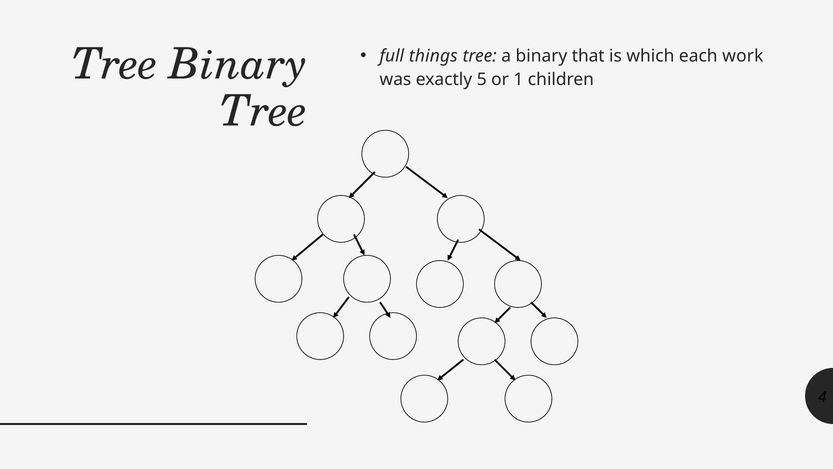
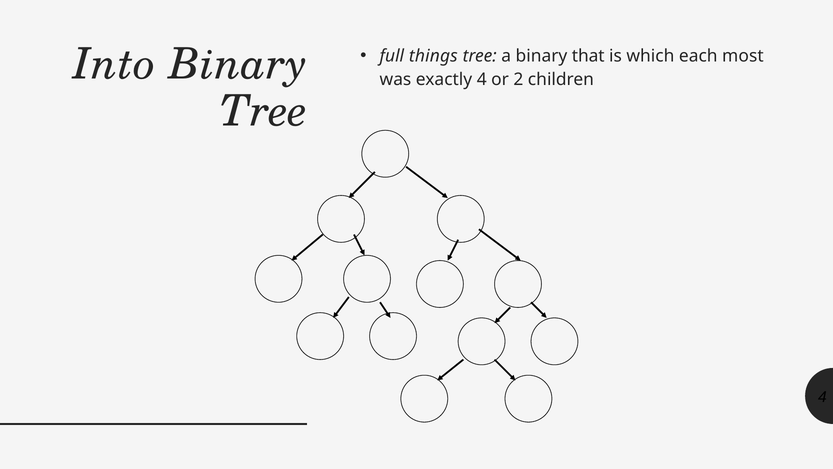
work: work -> most (743, 56)
Tree: Tree -> Into (114, 65)
exactly 5: 5 -> 4 (482, 79)
1: 1 -> 2 (518, 79)
